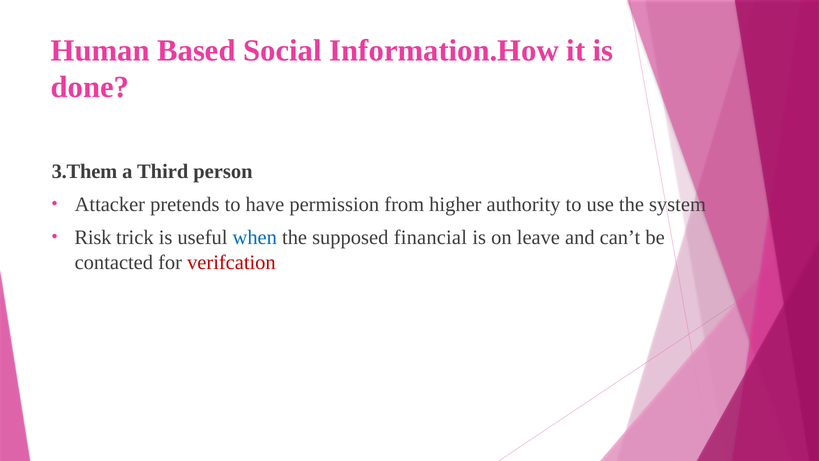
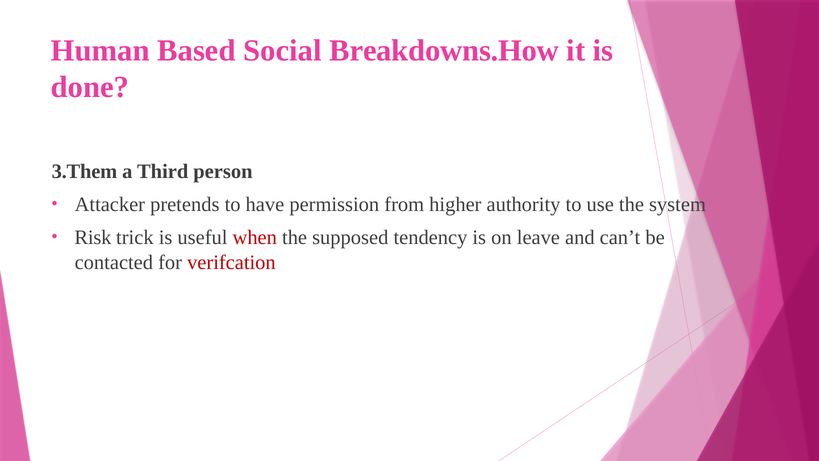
Information.How: Information.How -> Breakdowns.How (444, 50)
when colour: blue -> red (255, 238)
financial: financial -> tendency (430, 238)
